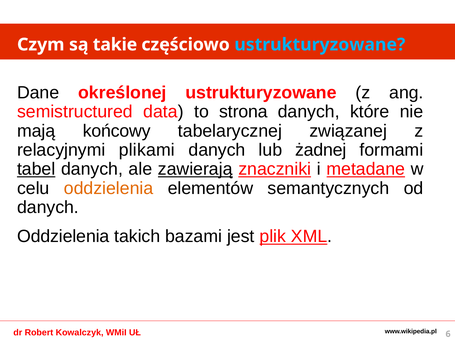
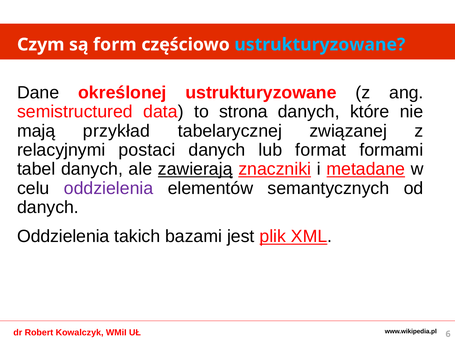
takie: takie -> form (115, 45)
końcowy: końcowy -> przykład (117, 131)
plikami: plikami -> postaci (147, 150)
żadnej: żadnej -> format (321, 150)
tabel underline: present -> none (36, 169)
oddzielenia colour: orange -> purple (109, 188)
